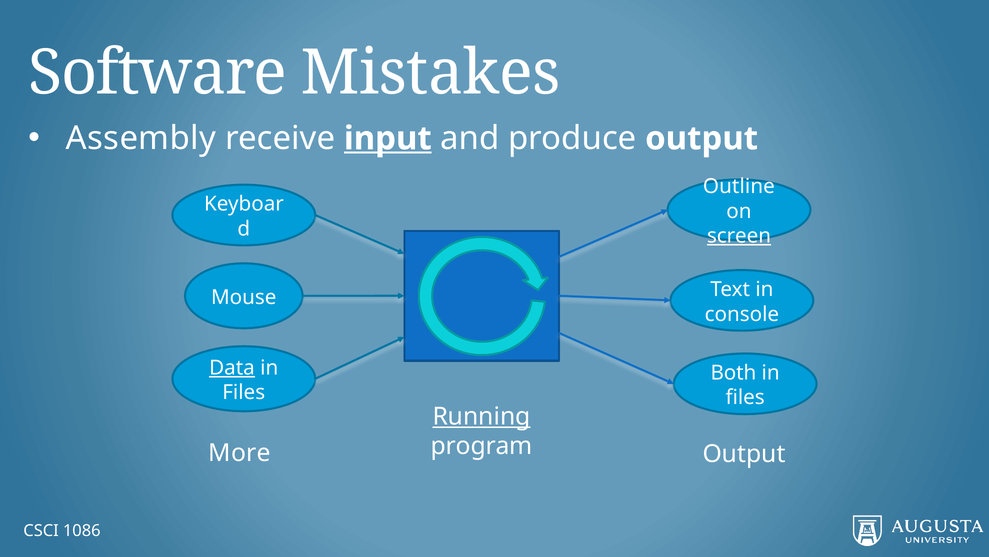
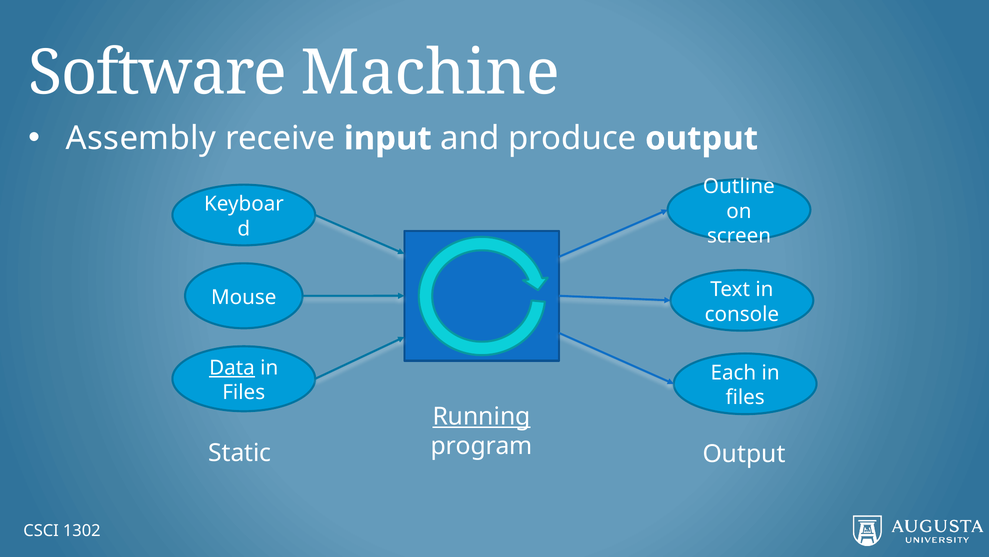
Mistakes: Mistakes -> Machine (430, 73)
input underline: present -> none (388, 138)
screen underline: present -> none (739, 236)
Both: Both -> Each (733, 373)
More: More -> Static (240, 452)
1086: 1086 -> 1302 (82, 530)
